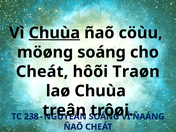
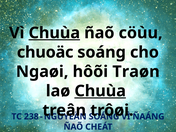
möøng: möøng -> chuoäc (45, 52)
Cheát: Cheát -> Ngaøi (42, 72)
Chuùa underline: none -> present (100, 91)
